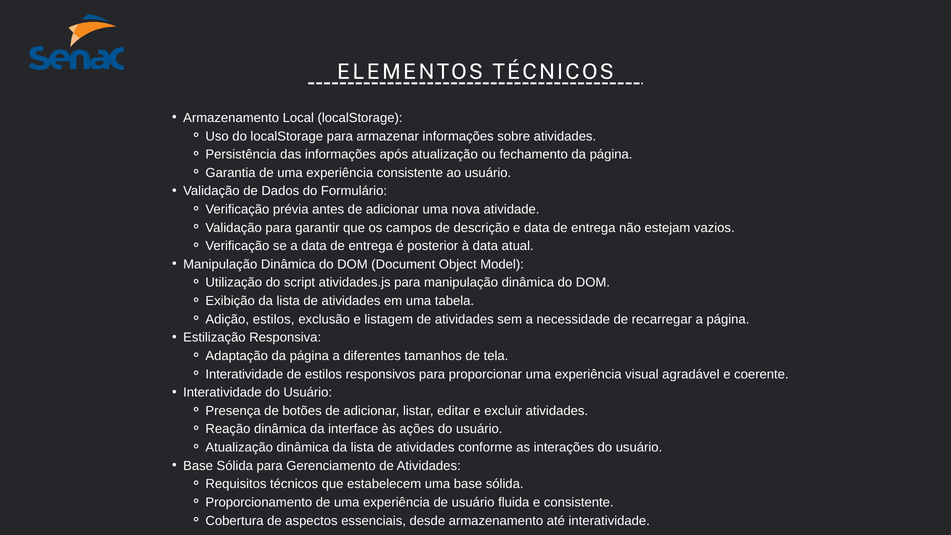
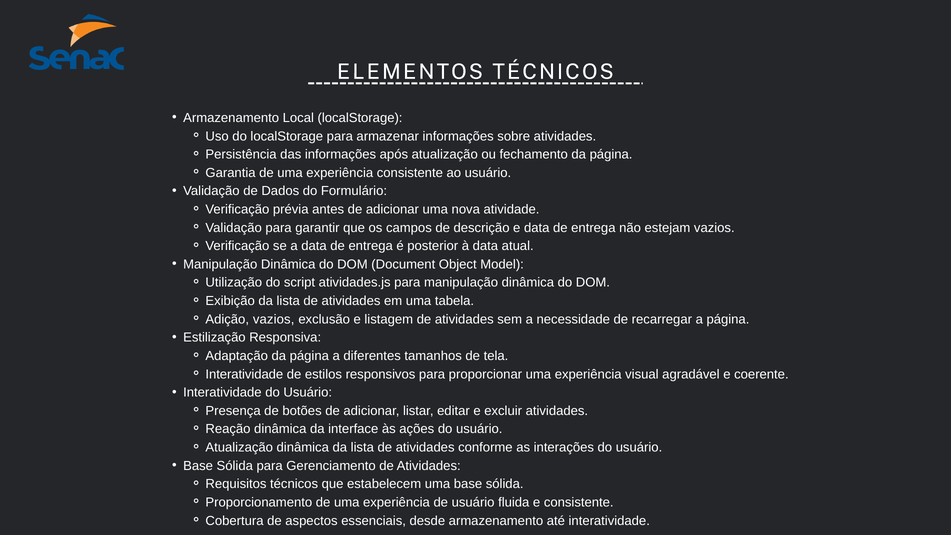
Adição estilos: estilos -> vazios (274, 319)
